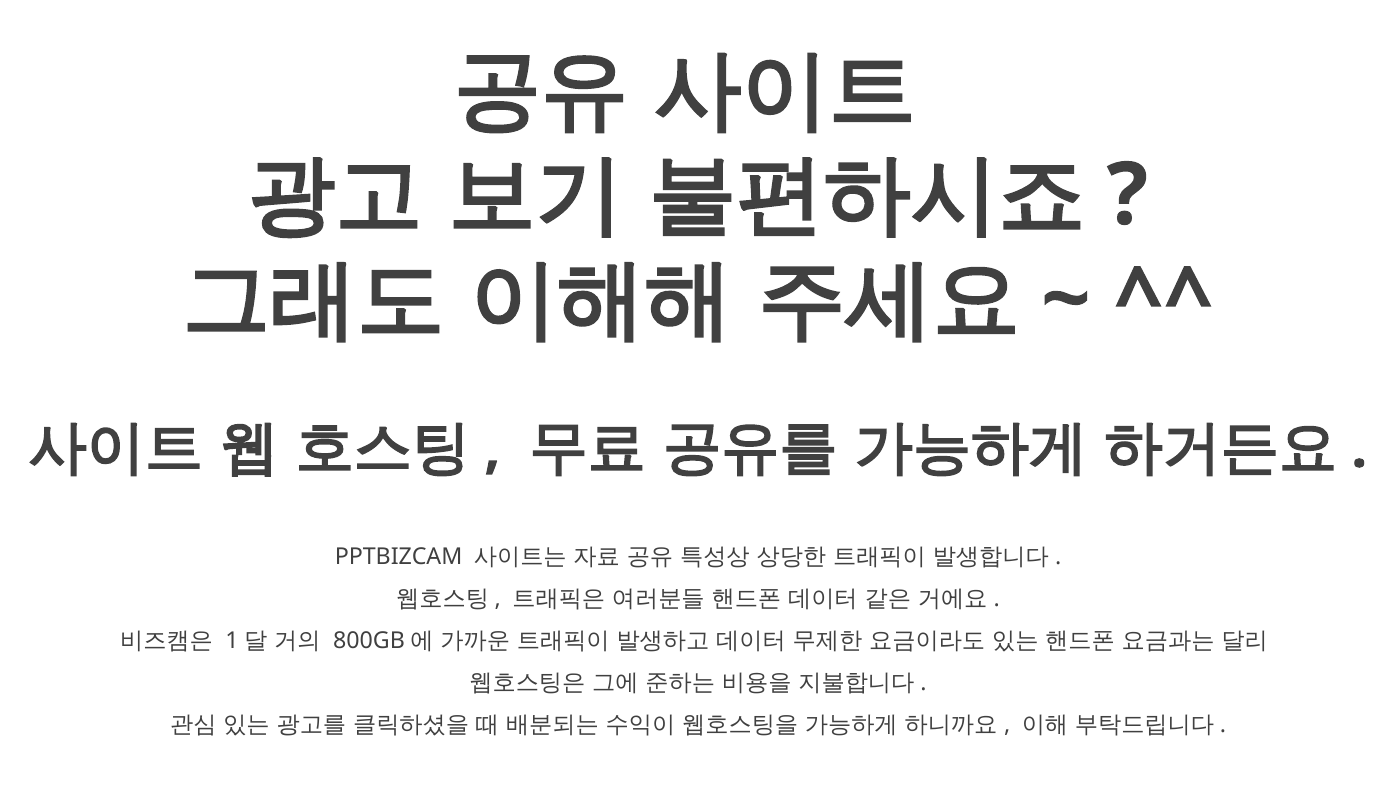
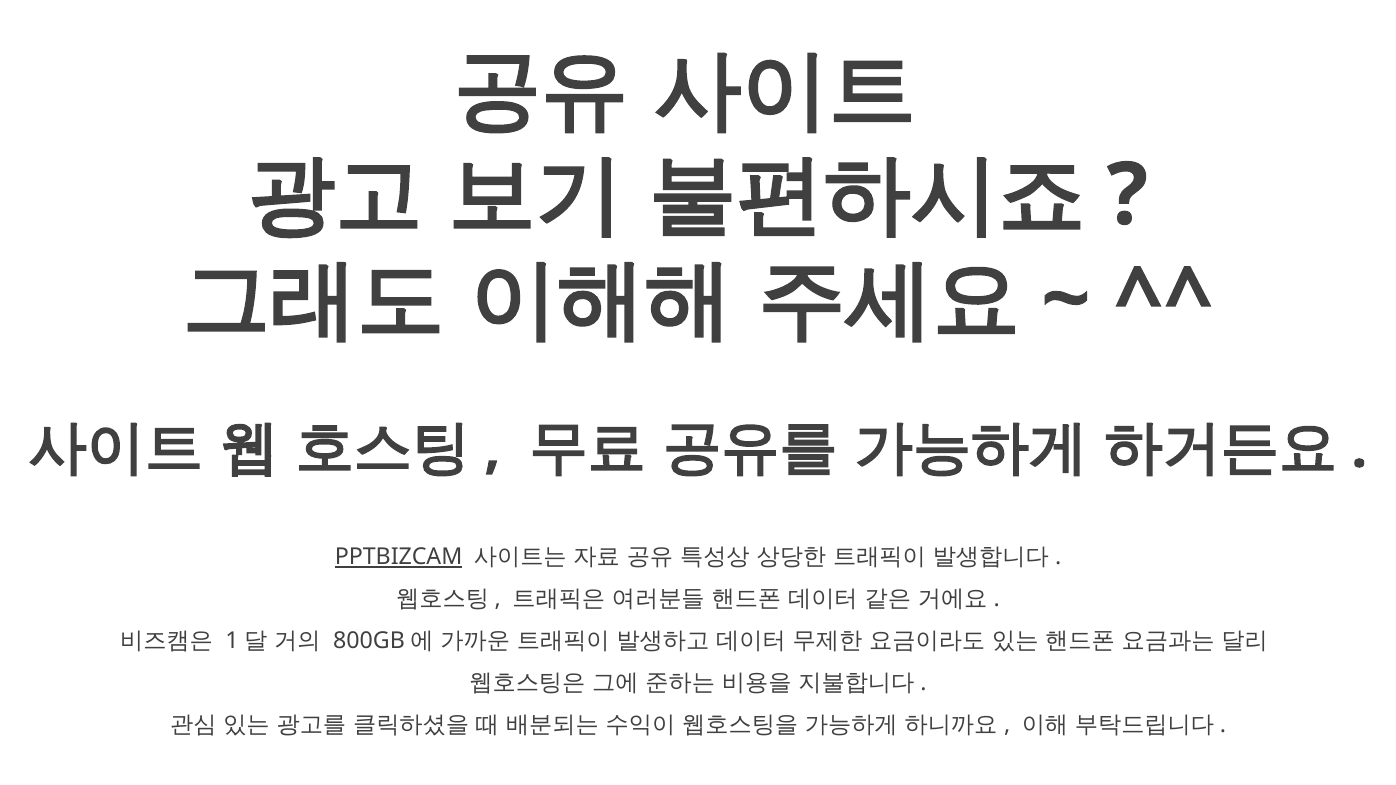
PPTBIZCAM underline: none -> present (399, 557)
